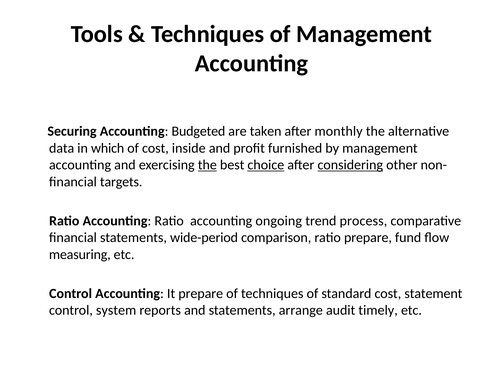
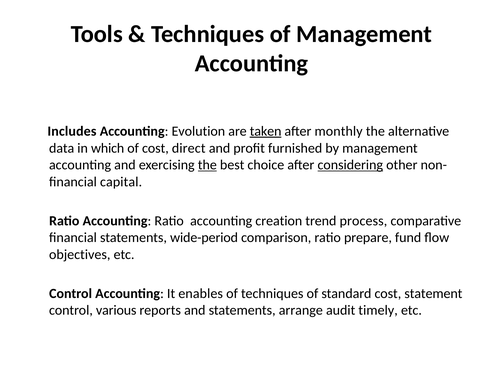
Securing: Securing -> Includes (72, 131)
Budgeted: Budgeted -> Evolution (198, 131)
taken underline: none -> present (266, 131)
inside: inside -> direct (189, 148)
choice underline: present -> none (266, 165)
targets: targets -> capital (121, 182)
ongoing: ongoing -> creation (279, 221)
measuring: measuring -> objectives (80, 255)
It prepare: prepare -> enables (201, 294)
system: system -> various (116, 311)
